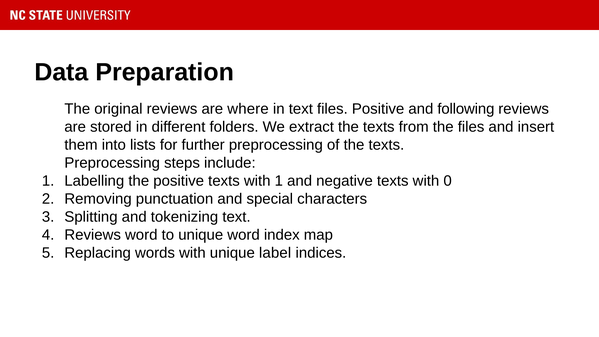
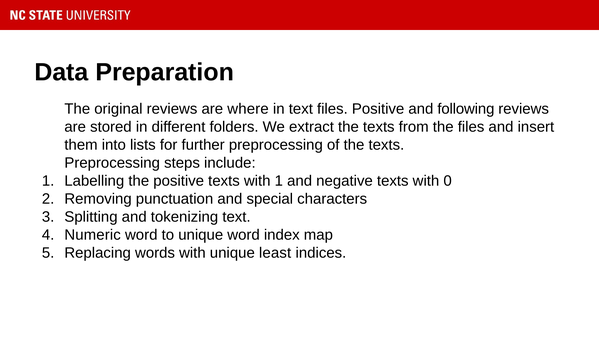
Reviews: Reviews -> Numeric (93, 235)
label: label -> least (275, 253)
